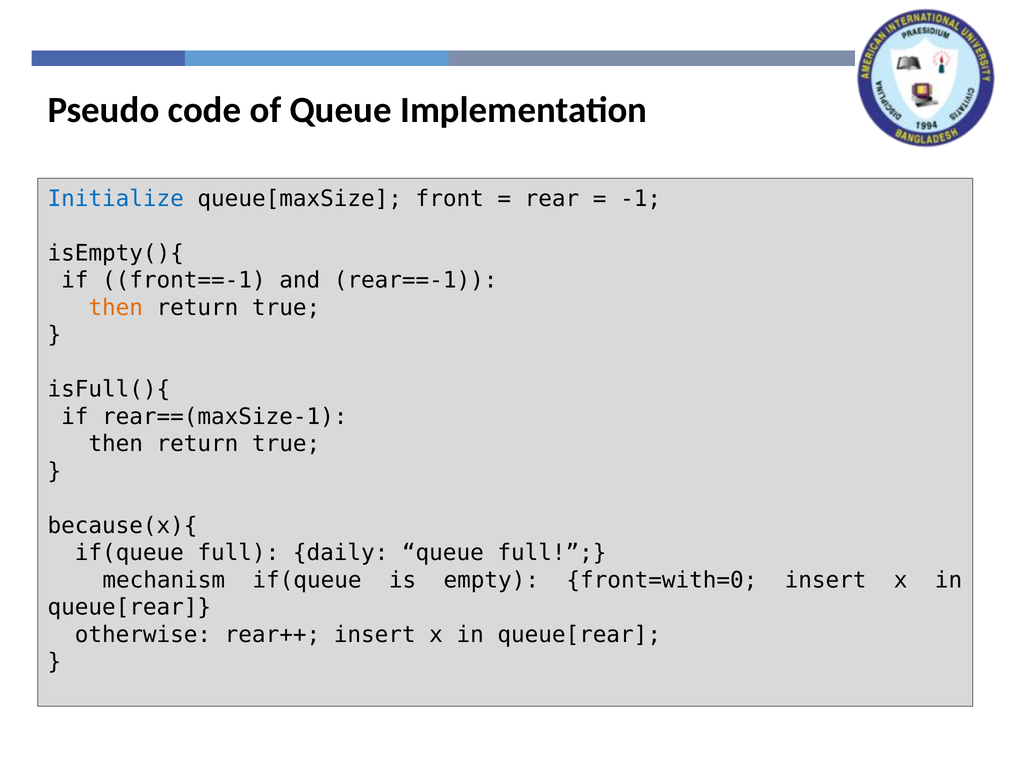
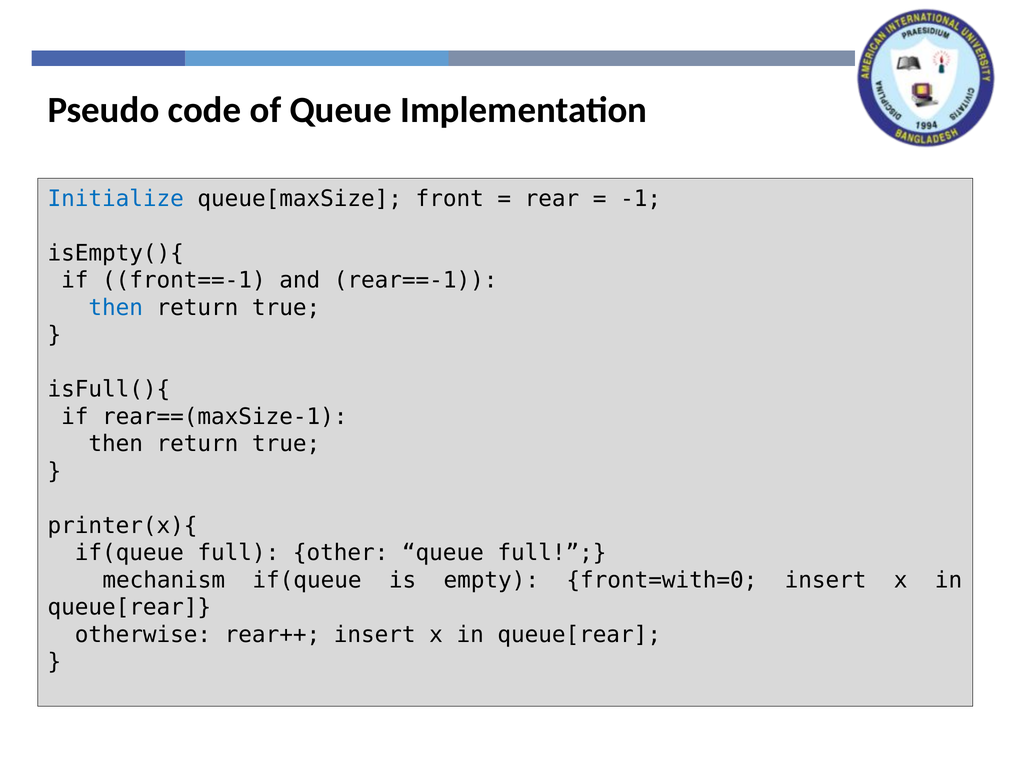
then colour: orange -> blue (116, 307)
because(x){: because(x){ -> printer(x){ (123, 525)
daily: daily -> other (341, 553)
